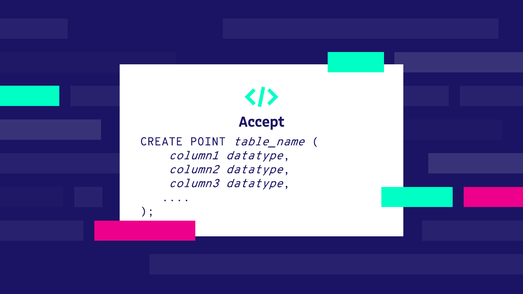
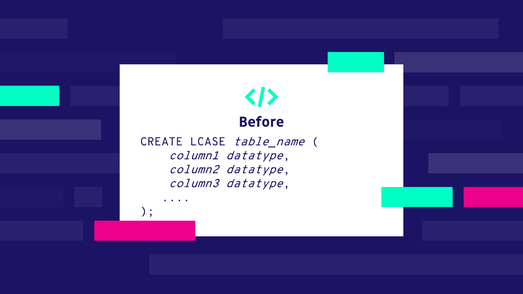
Accept: Accept -> Before (261, 122)
POINT: POINT -> LCASE (208, 142)
